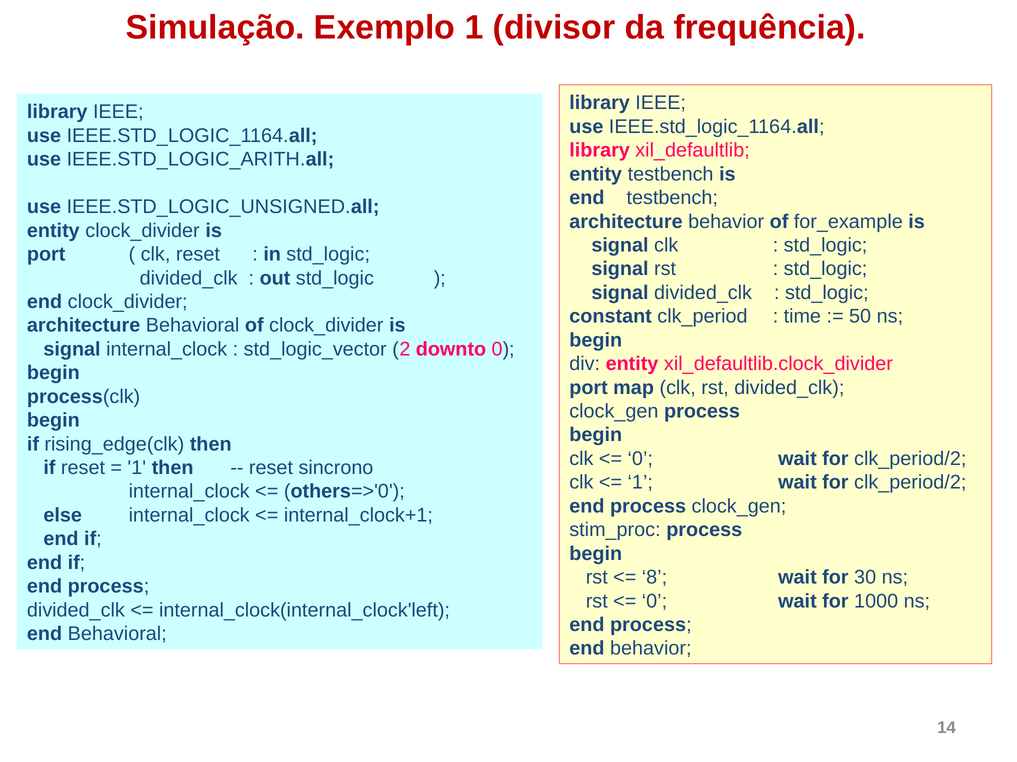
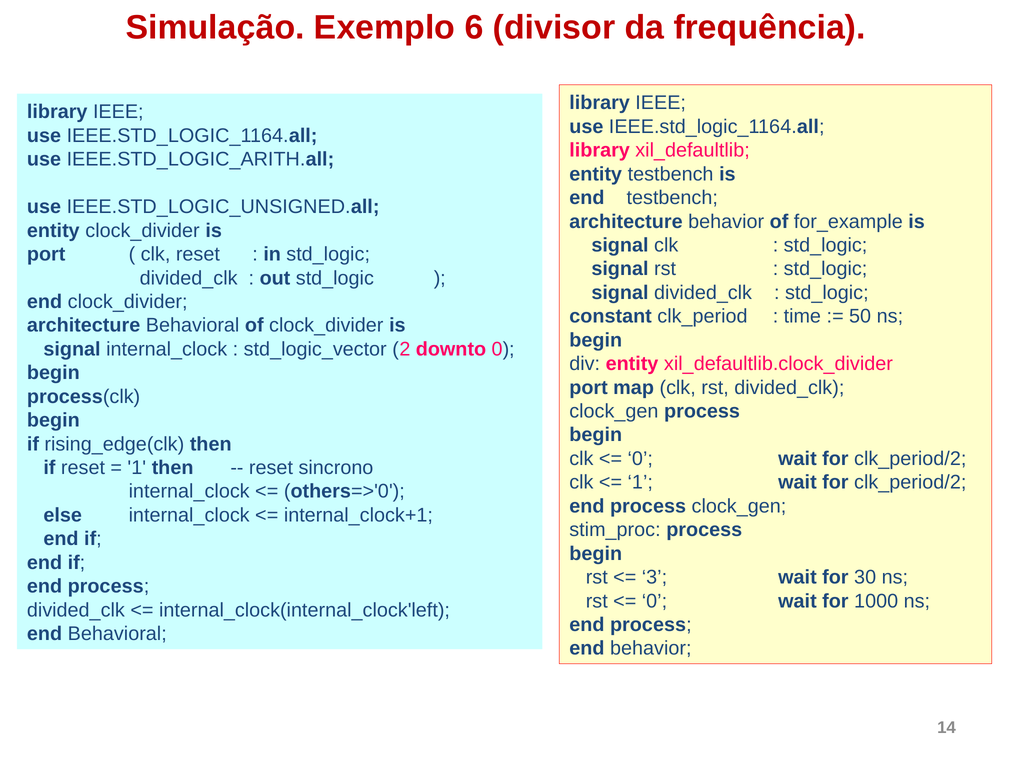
Exemplo 1: 1 -> 6 (474, 28)
8: 8 -> 3 (654, 578)
